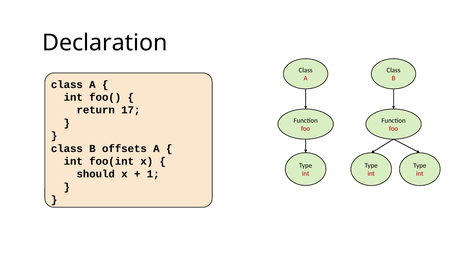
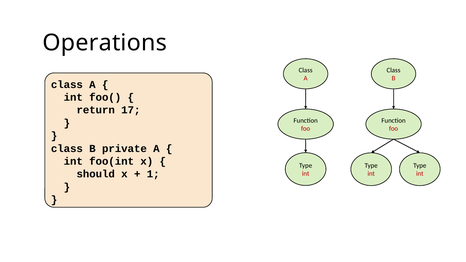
Declaration: Declaration -> Operations (105, 43)
offsets: offsets -> private (124, 149)
